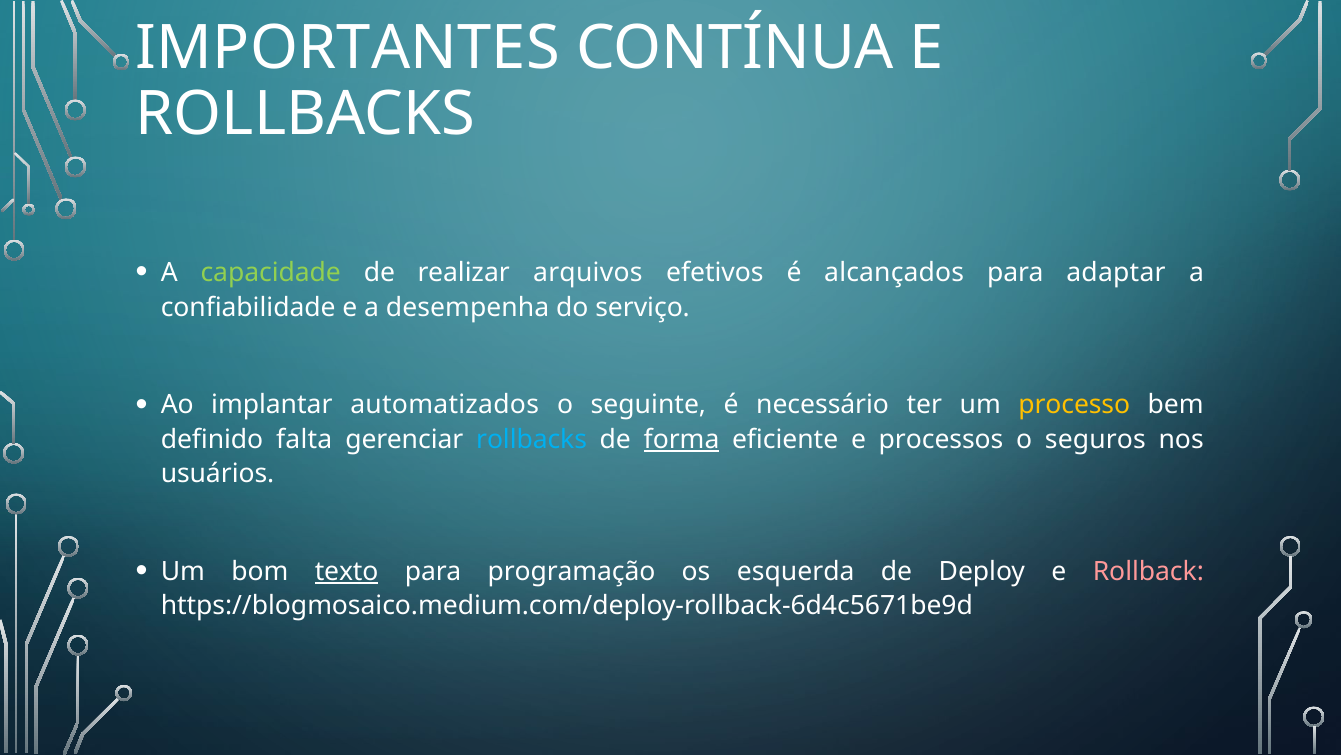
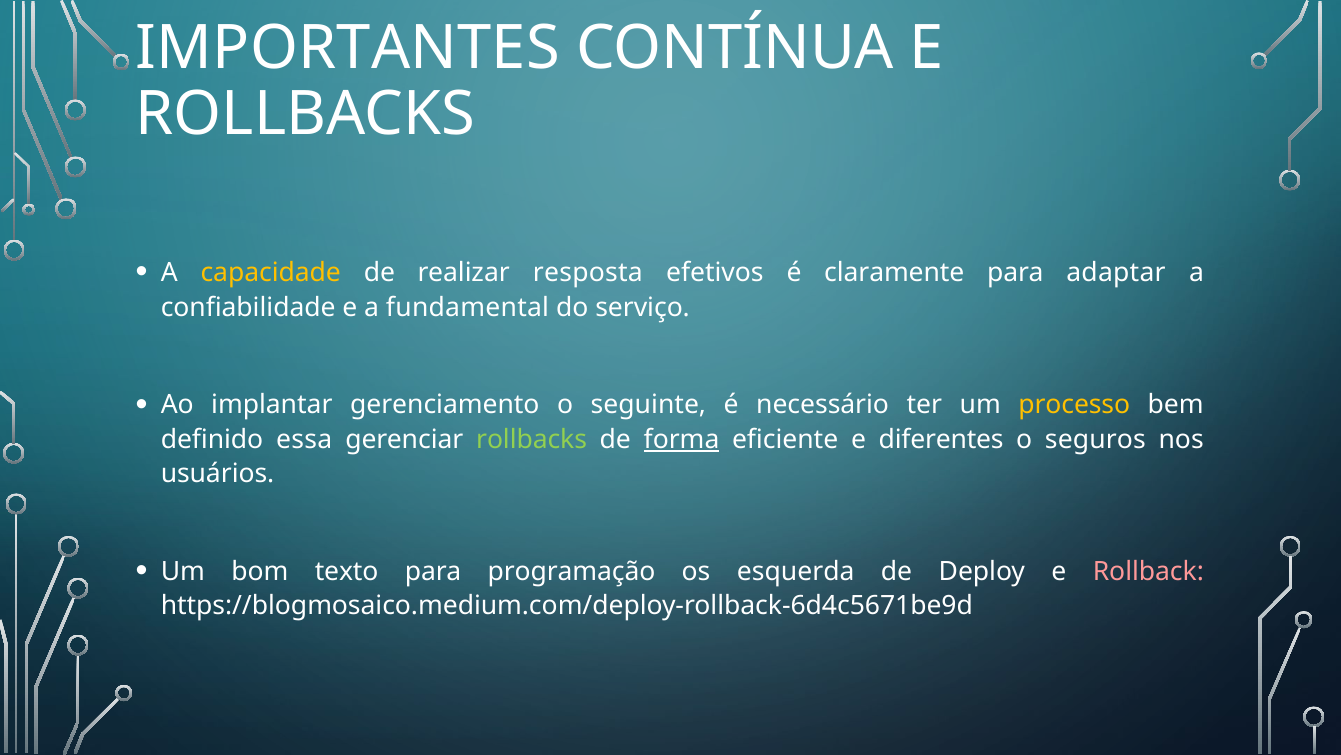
capacidade colour: light green -> yellow (271, 273)
arquivos: arquivos -> resposta (588, 273)
alcançados: alcançados -> claramente (894, 273)
desempenha: desempenha -> fundamental (468, 307)
automatizados: automatizados -> gerenciamento (445, 405)
falta: falta -> essa (304, 439)
rollbacks colour: light blue -> light green (532, 439)
processos: processos -> diferentes (941, 439)
texto underline: present -> none (347, 571)
